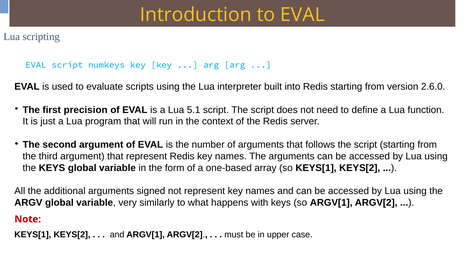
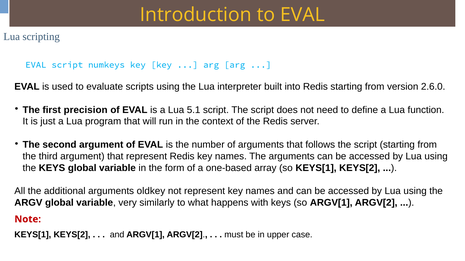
signed: signed -> oldkey (151, 192)
